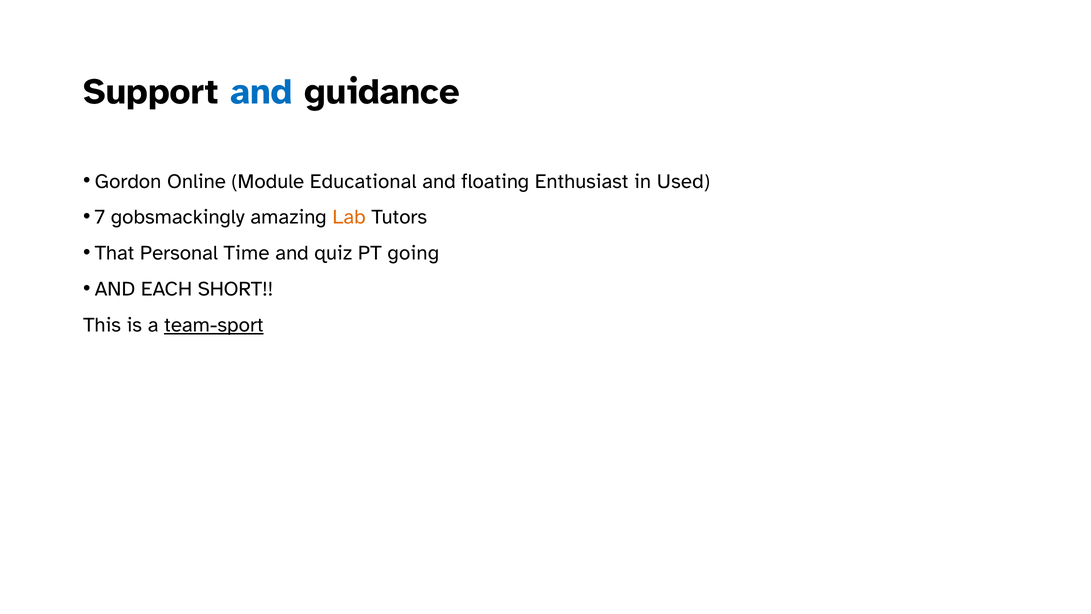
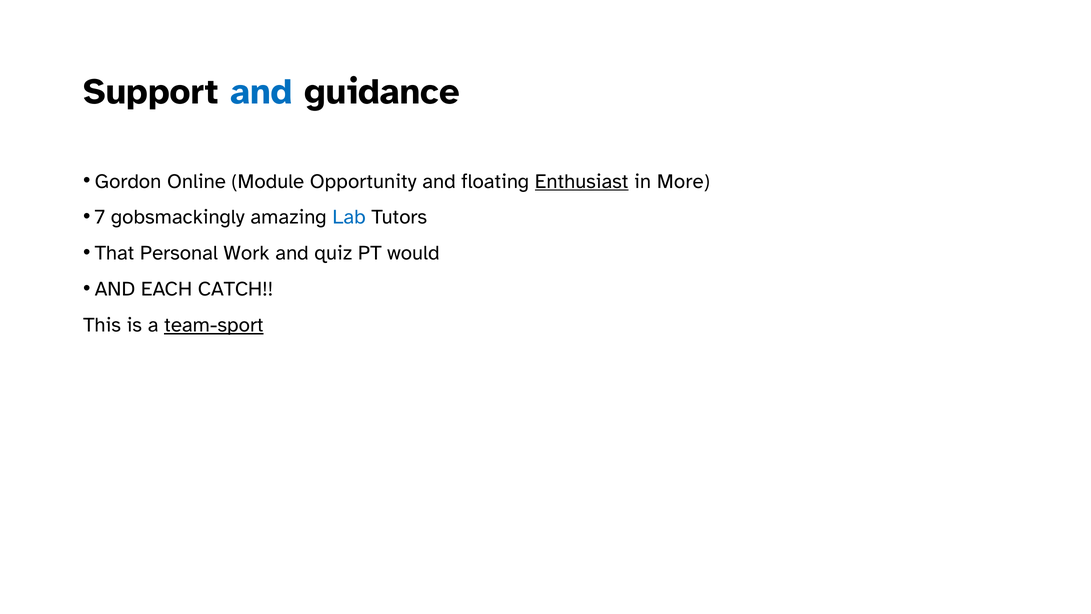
Educational: Educational -> Opportunity (363, 181)
Enthusiast underline: none -> present (582, 181)
Used: Used -> More (683, 181)
Lab colour: orange -> blue (349, 217)
Time: Time -> Work (247, 253)
going: going -> would (413, 253)
SHORT: SHORT -> CATCH (236, 289)
